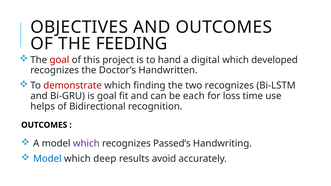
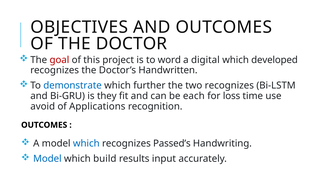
FEEDING: FEEDING -> DOCTOR (132, 44)
hand: hand -> word (169, 60)
demonstrate colour: red -> blue (73, 86)
finding: finding -> further (149, 86)
is goal: goal -> they (107, 96)
helps: helps -> avoid (43, 106)
Bidirectional: Bidirectional -> Applications (97, 106)
which colour: purple -> blue (86, 144)
deep: deep -> build (105, 159)
avoid: avoid -> input (164, 159)
